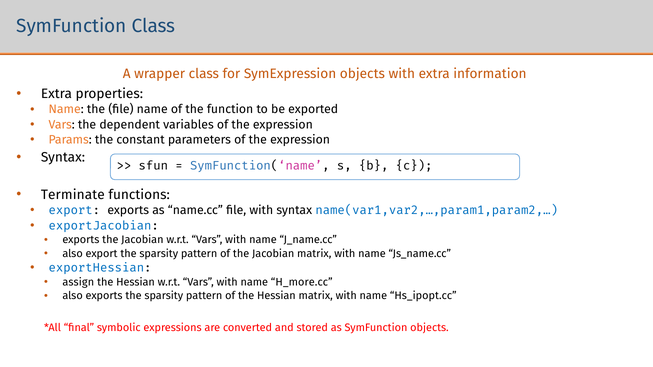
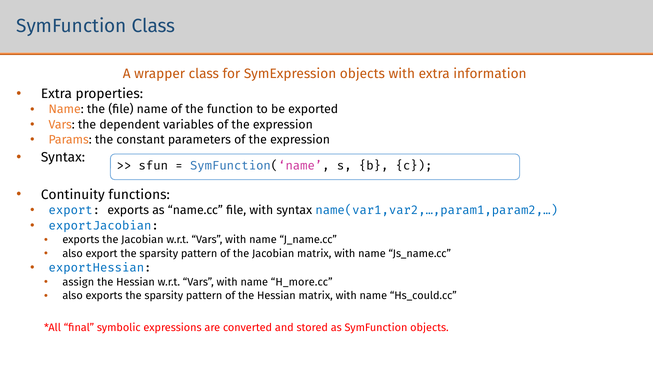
Terminate: Terminate -> Continuity (73, 195)
Hs_ipopt.cc: Hs_ipopt.cc -> Hs_could.cc (423, 296)
